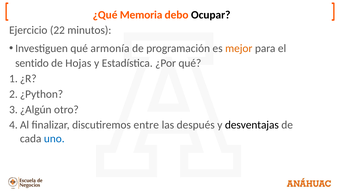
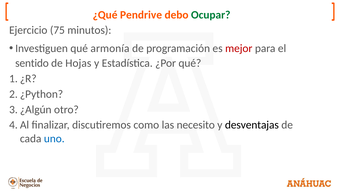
Memoria: Memoria -> Pendrive (141, 15)
Ocupar colour: black -> green (211, 15)
22: 22 -> 75 (57, 30)
mejor colour: orange -> red (239, 48)
entre: entre -> como (146, 125)
después: después -> necesito (196, 125)
